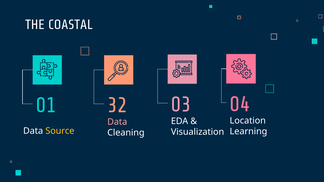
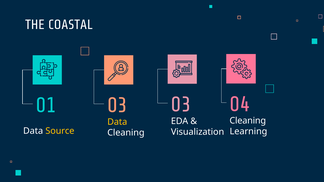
01 32: 32 -> 03 (117, 105)
Location: Location -> Cleaning (248, 121)
Data colour: pink -> yellow (117, 122)
